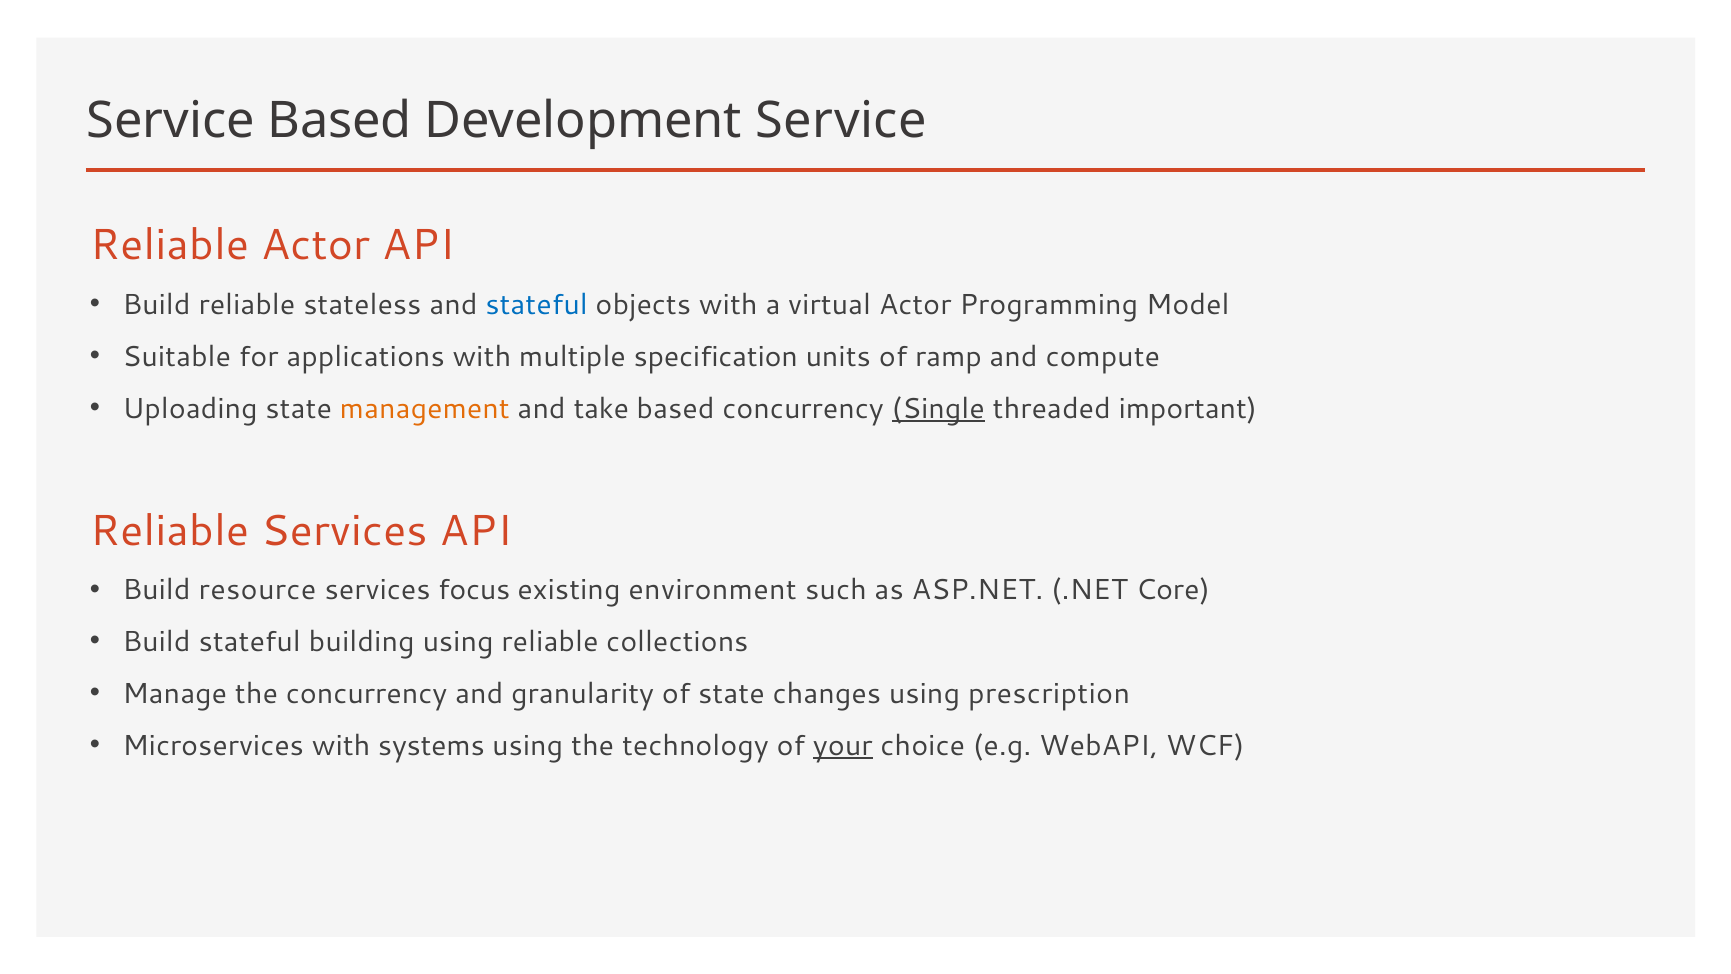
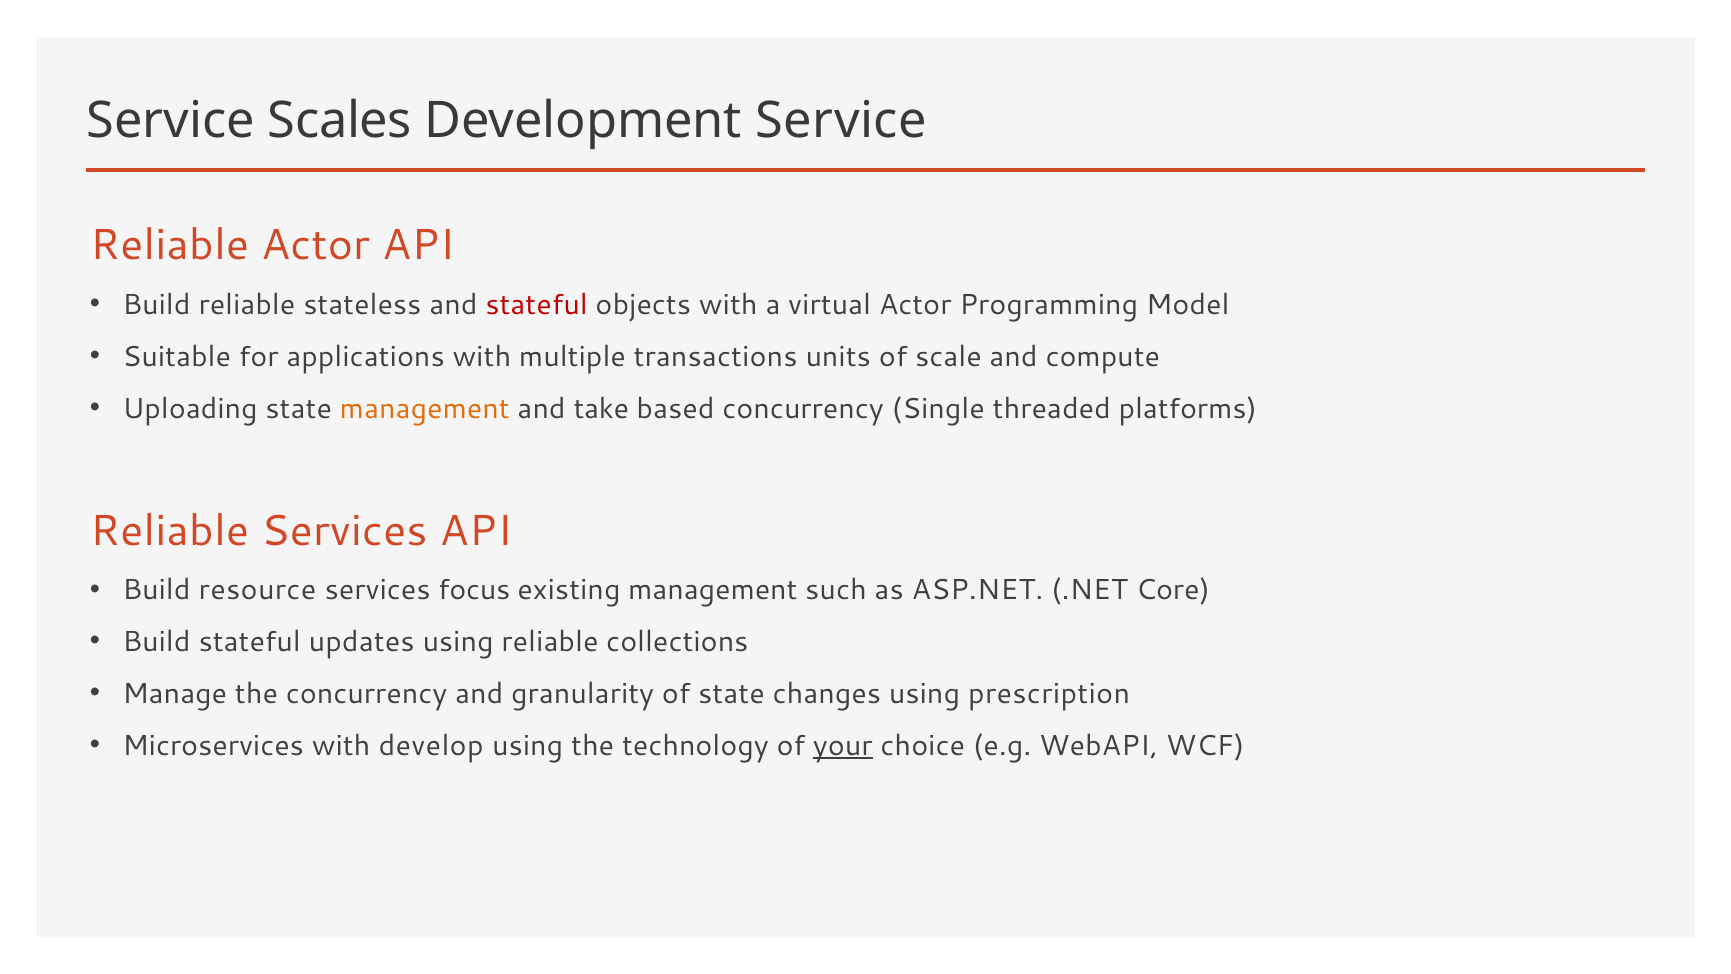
Service Based: Based -> Scales (340, 121)
stateful colour: blue -> red (537, 305)
specification: specification -> transactions (716, 357)
ramp: ramp -> scale (948, 357)
Single underline: present -> none (938, 409)
important: important -> platforms (1188, 409)
existing environment: environment -> management (713, 590)
building: building -> updates (362, 642)
systems: systems -> develop (431, 746)
